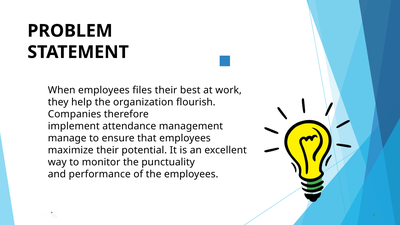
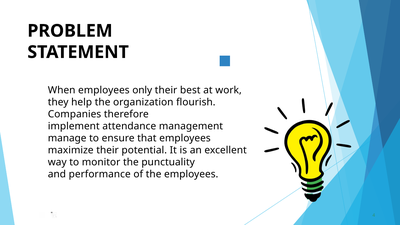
files: files -> only (142, 90)
